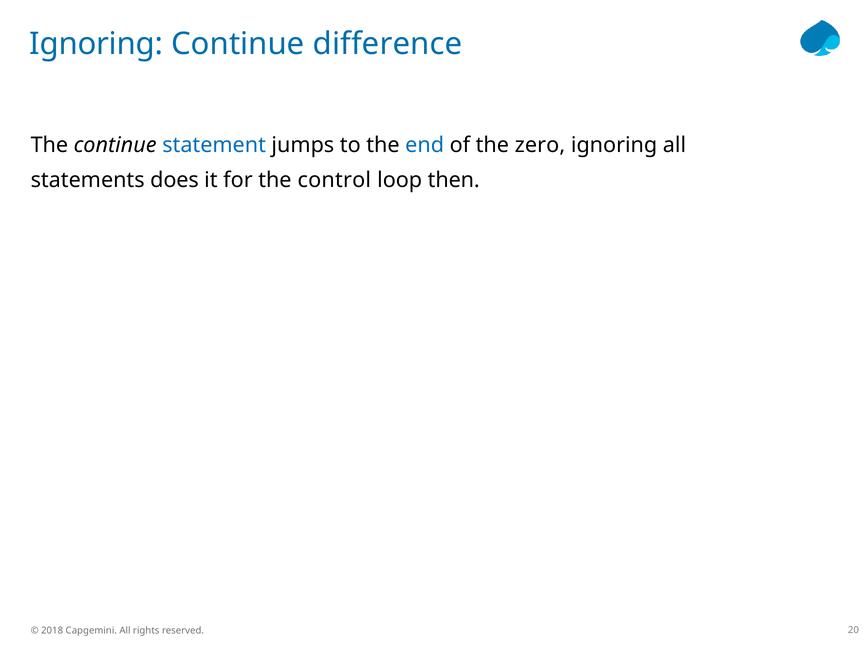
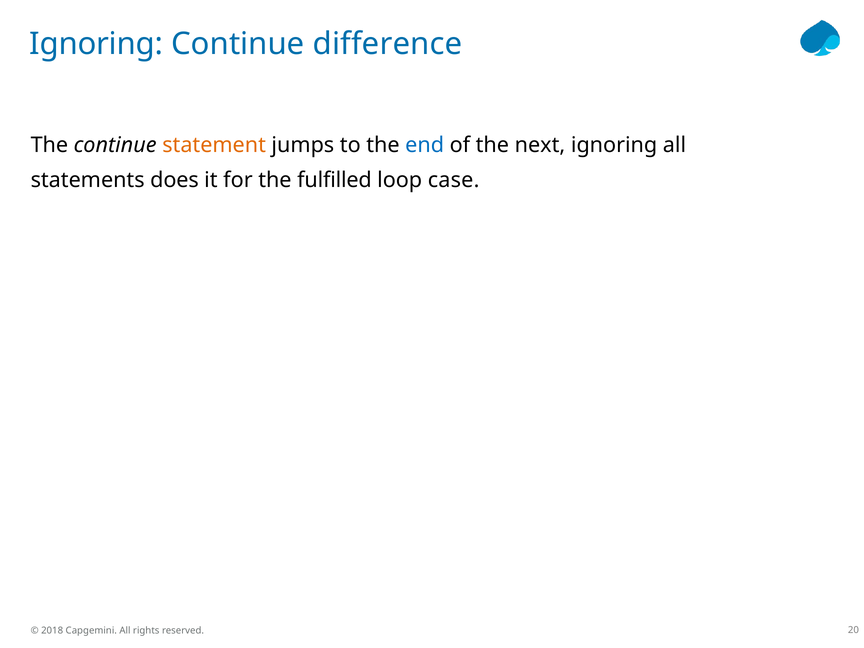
statement colour: blue -> orange (214, 145)
zero: zero -> next (540, 145)
control: control -> fulfilled (334, 180)
then: then -> case (454, 180)
